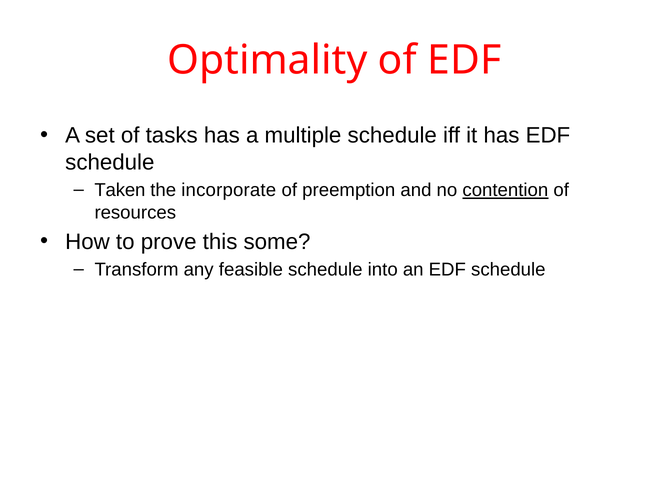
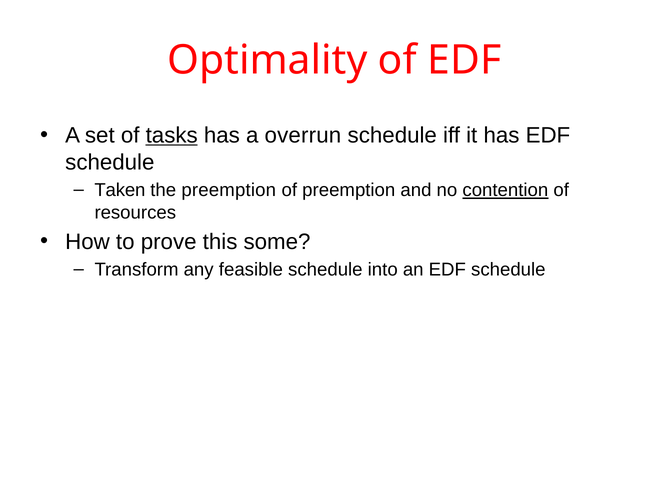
tasks underline: none -> present (172, 135)
multiple: multiple -> overrun (303, 135)
the incorporate: incorporate -> preemption (229, 190)
